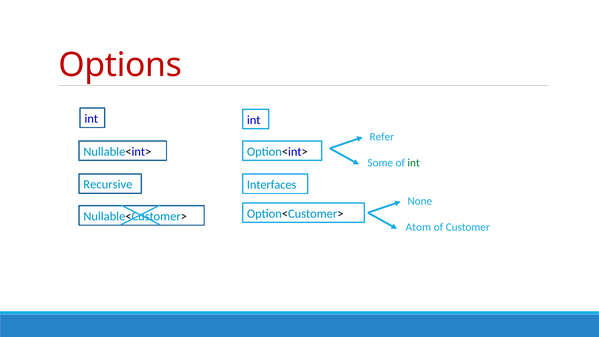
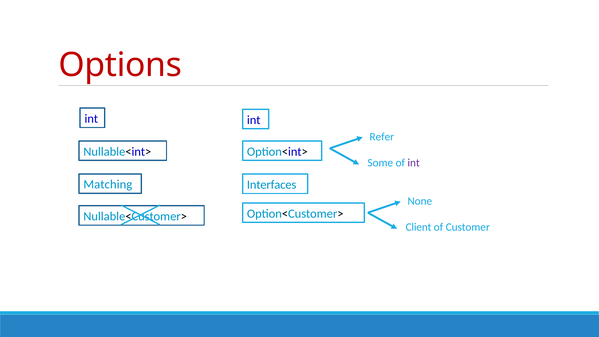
int colour: green -> purple (414, 163)
Recursive: Recursive -> Matching (108, 184)
Atom: Atom -> Client (419, 227)
